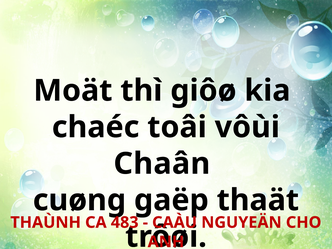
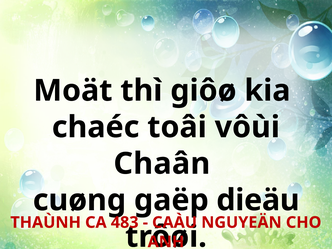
thaät: thaät -> dieäu (258, 200)
